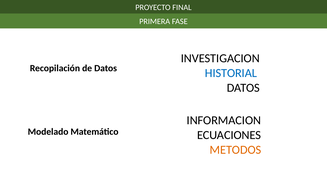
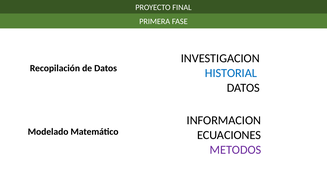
METODOS colour: orange -> purple (235, 150)
